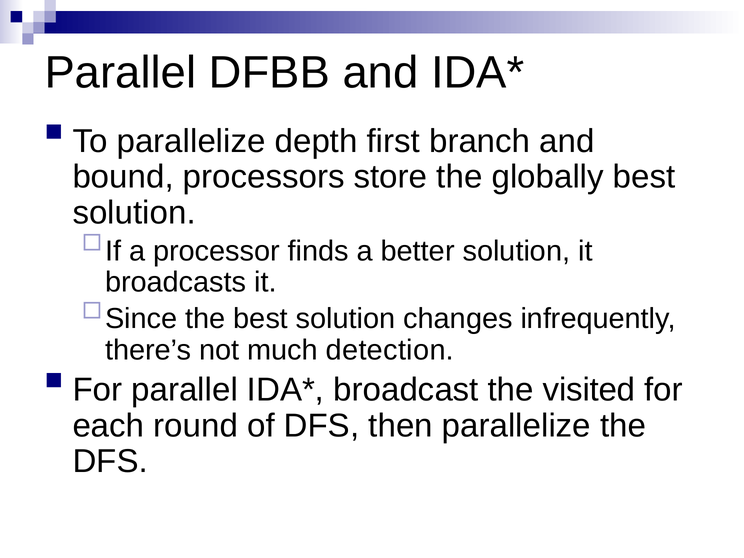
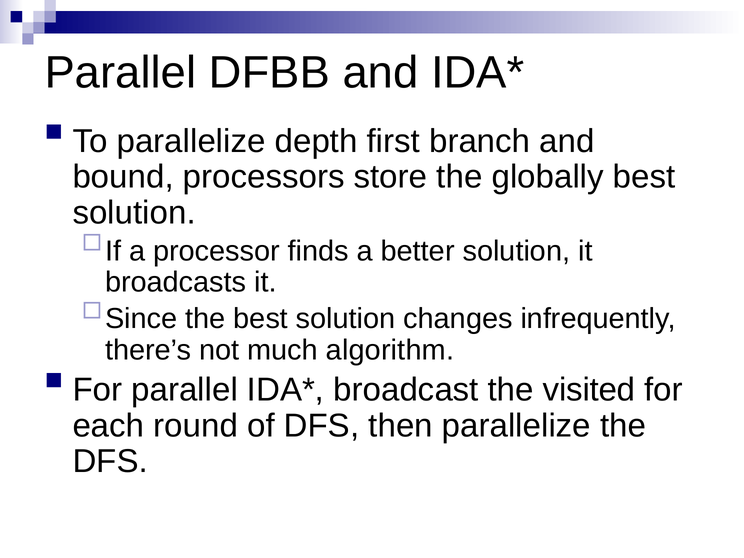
detection: detection -> algorithm (390, 350)
